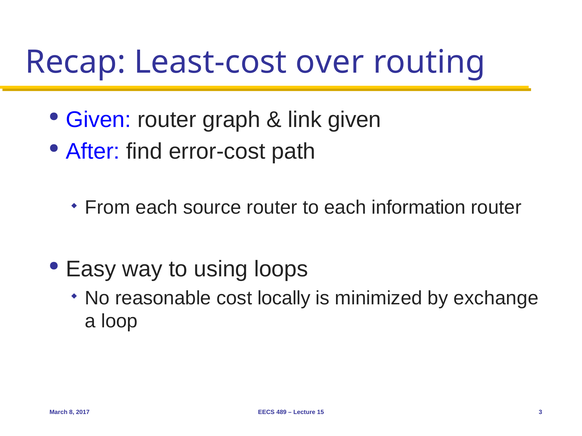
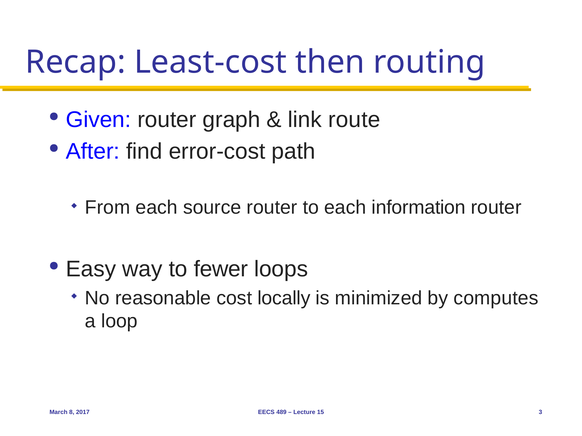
over: over -> then (330, 62)
link given: given -> route (354, 120)
using: using -> fewer (221, 269)
exchange: exchange -> computes (496, 298)
